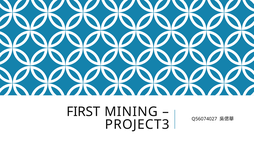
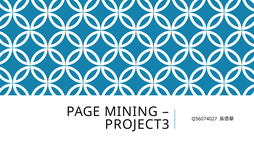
FIRST: FIRST -> PAGE (83, 112)
